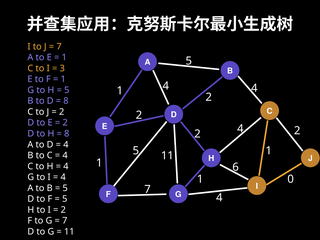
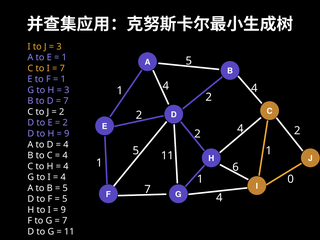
7: 7 -> 3 (59, 47)
3: 3 -> 7 (62, 68)
5: 5 -> 3 (67, 90)
8: 8 -> 7 (66, 101)
8: 8 -> 9 (67, 134)
2: 2 -> 9 (63, 210)
